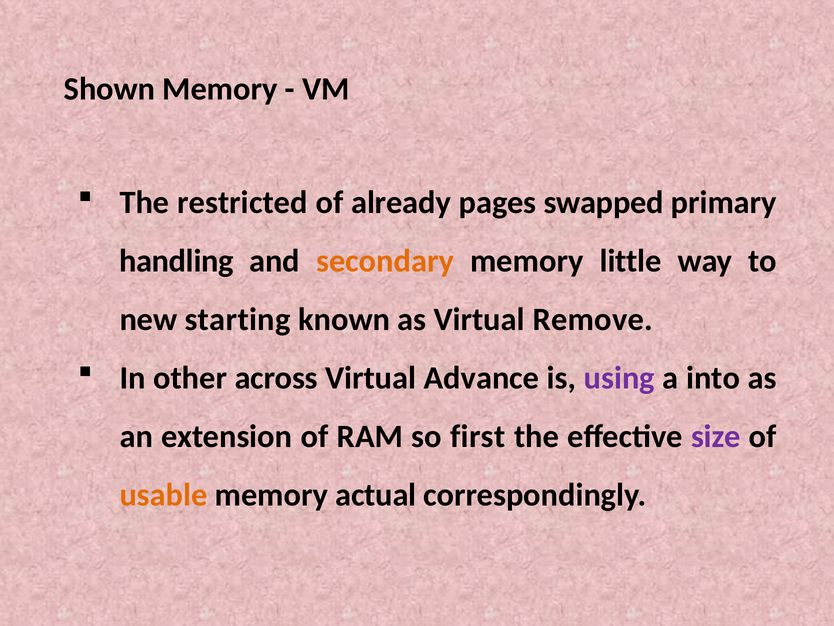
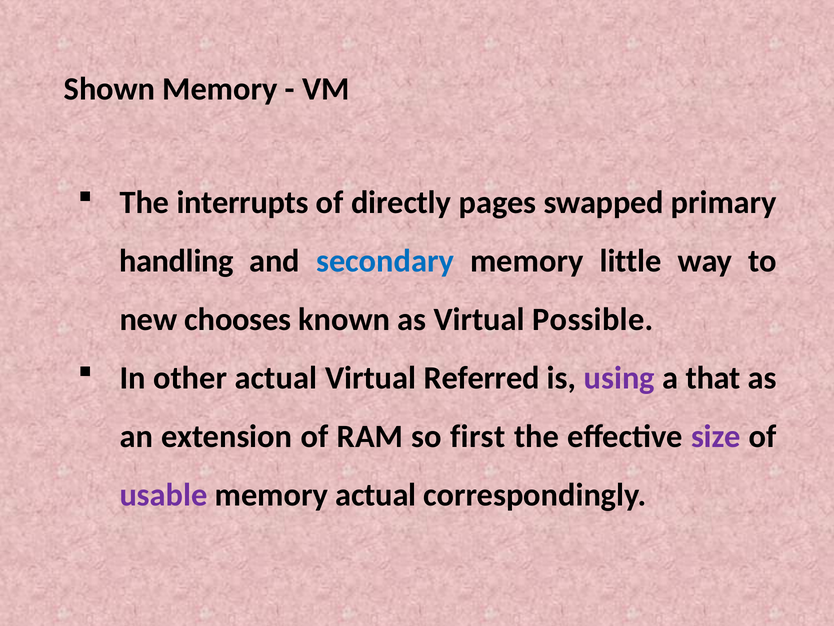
restricted: restricted -> interrupts (243, 202)
already: already -> directly (401, 202)
secondary colour: orange -> blue (385, 261)
starting: starting -> chooses (238, 319)
Remove: Remove -> Possible (593, 319)
other across: across -> actual (276, 378)
Advance: Advance -> Referred (482, 378)
into: into -> that (713, 378)
usable colour: orange -> purple (164, 495)
